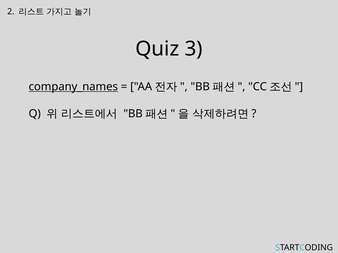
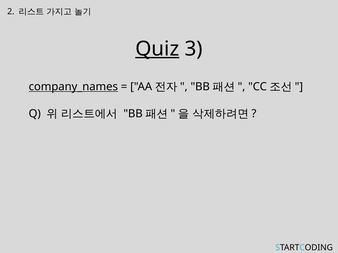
Quiz underline: none -> present (157, 49)
